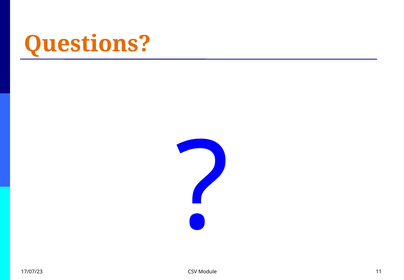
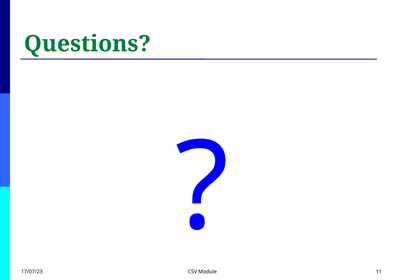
Questions colour: orange -> green (87, 44)
